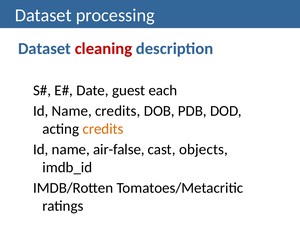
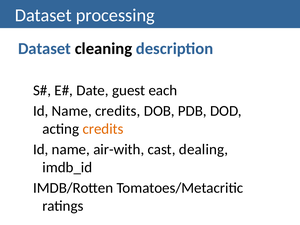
cleaning colour: red -> black (103, 49)
air-false: air-false -> air-with (119, 149)
objects: objects -> dealing (204, 149)
